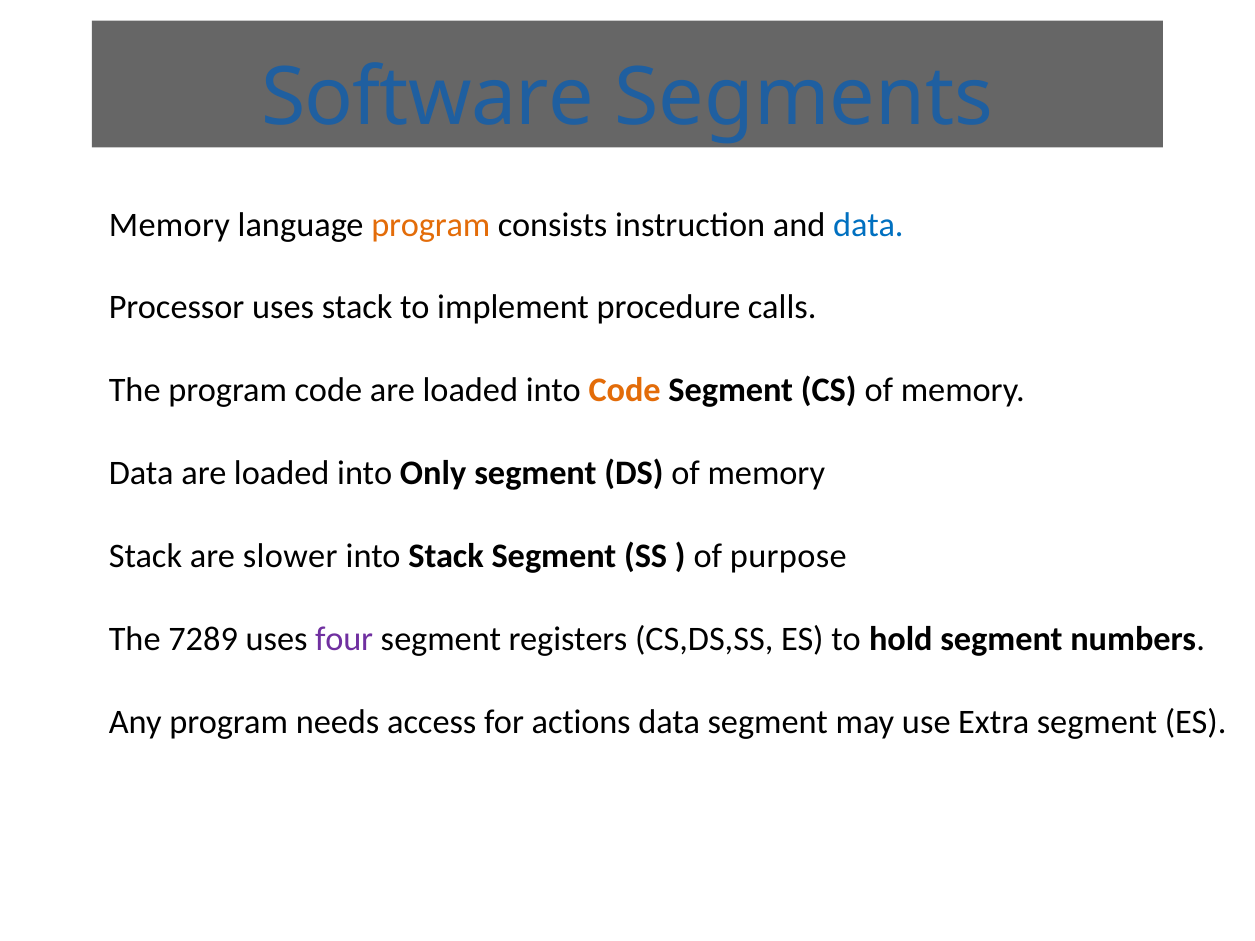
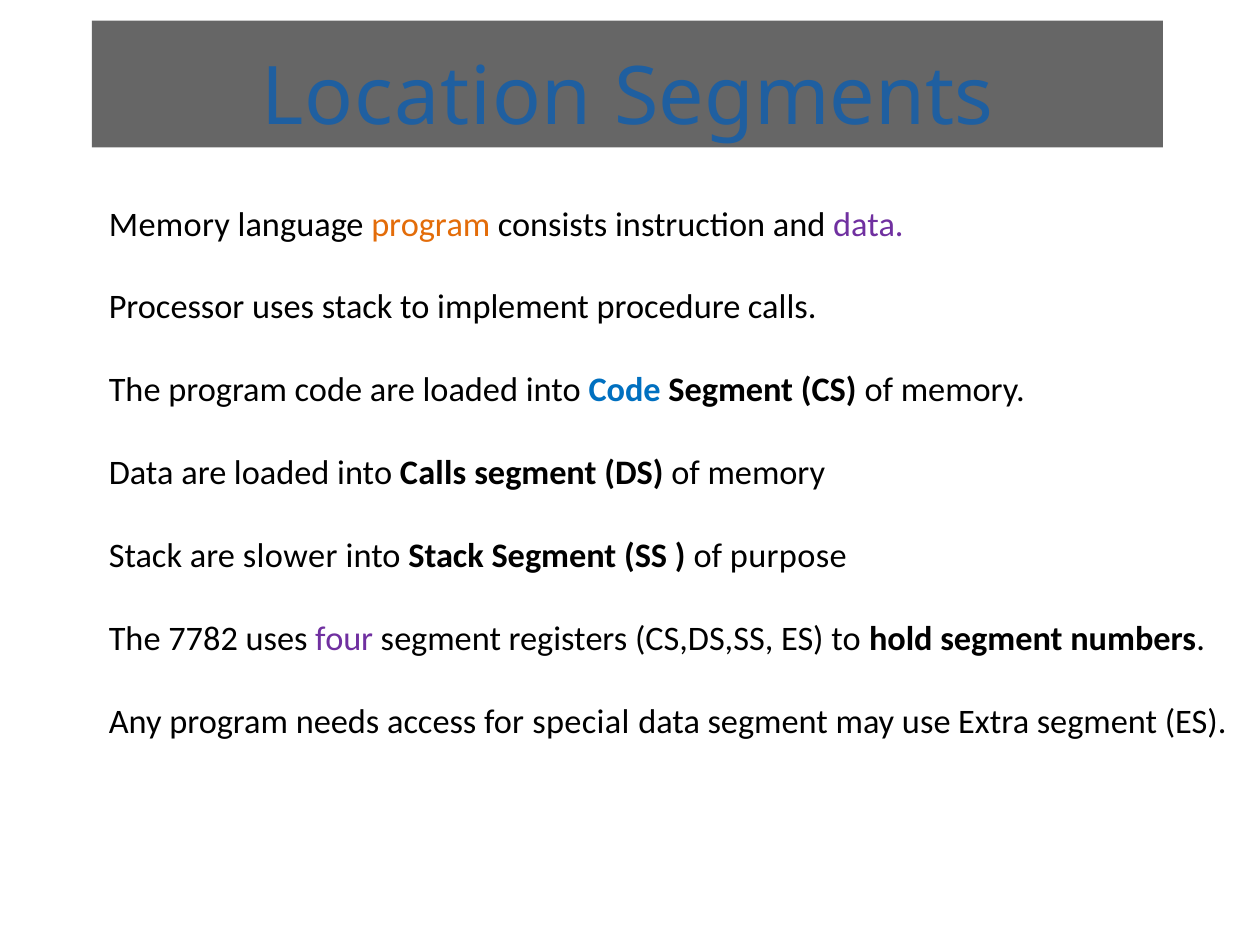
Software: Software -> Location (427, 98)
data colour: blue -> purple (868, 225)
Code colour: orange -> blue (625, 390)
into Only: Only -> Calls (433, 473)
7289: 7289 -> 7782 (203, 639)
actions: actions -> special (581, 722)
